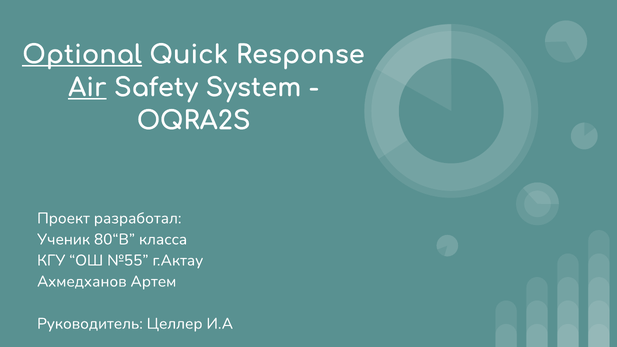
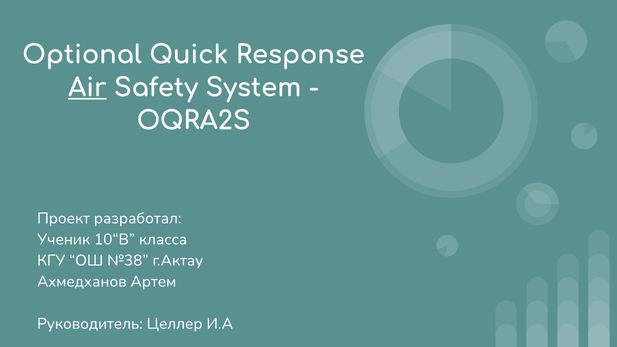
Optional underline: present -> none (82, 55)
80“В: 80“В -> 10“В (114, 239)
№55: №55 -> №38 (128, 260)
